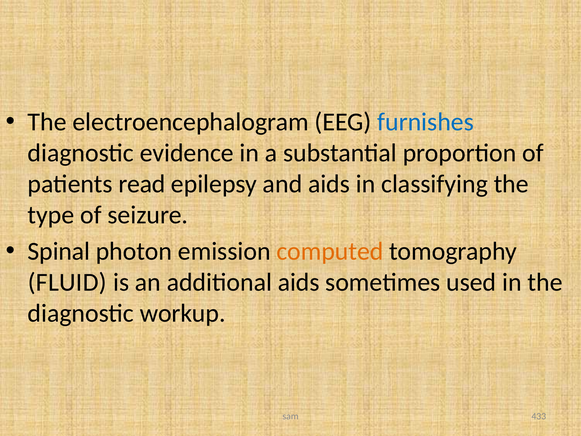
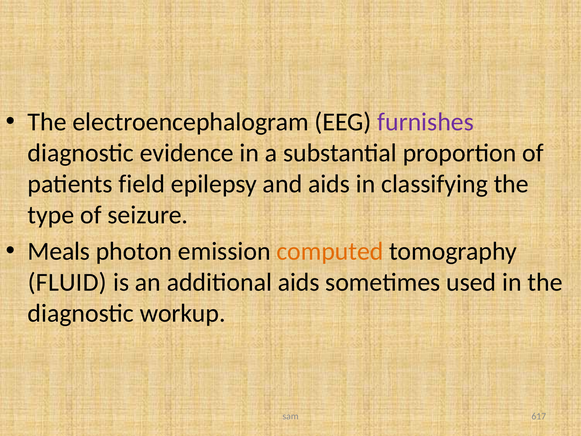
furnishes colour: blue -> purple (426, 122)
read: read -> field (142, 184)
Spinal: Spinal -> Meals (59, 251)
433: 433 -> 617 (539, 416)
